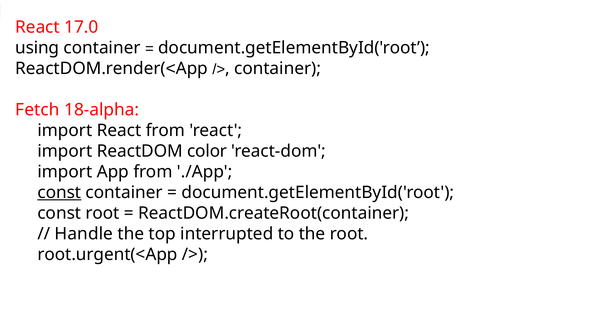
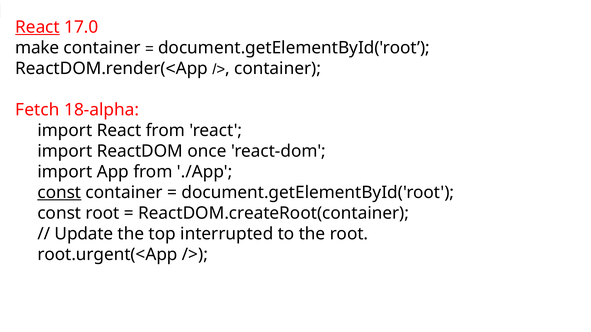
React underline: none -> present (38, 27)
using: using -> make (37, 48)
color: color -> once (207, 151)
Handle: Handle -> Update (84, 234)
